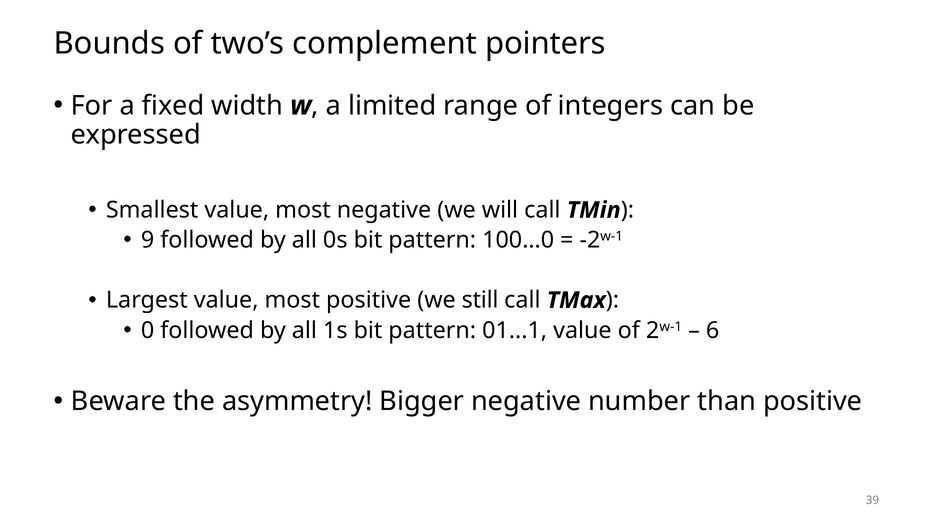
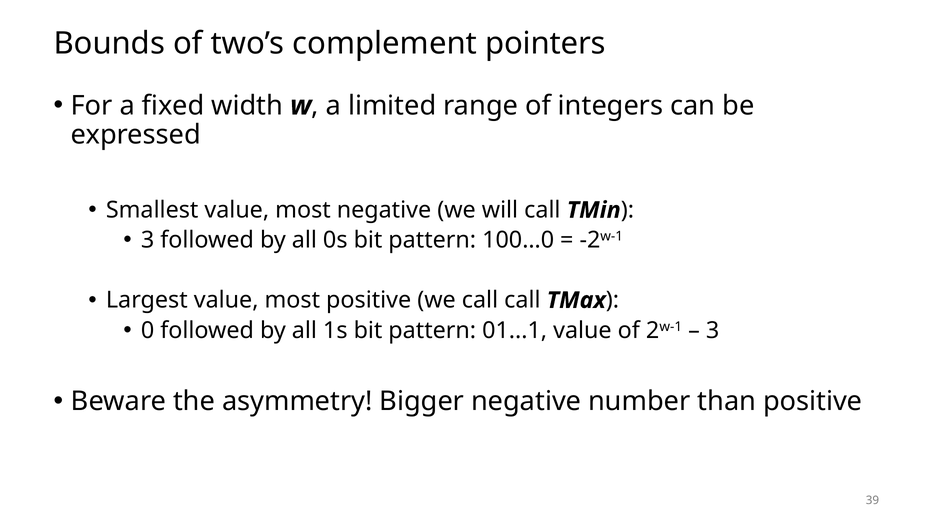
9: 9 -> 3 (148, 240)
we still: still -> call (480, 300)
6: 6 -> 3 (713, 330)
